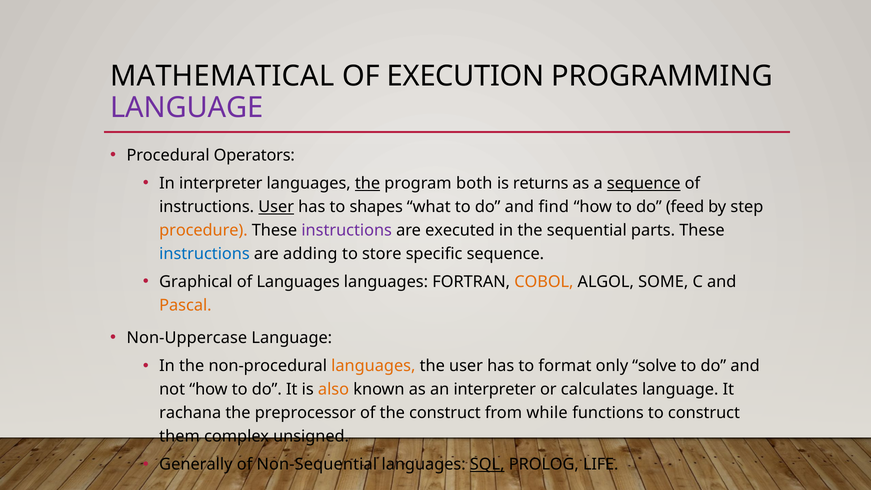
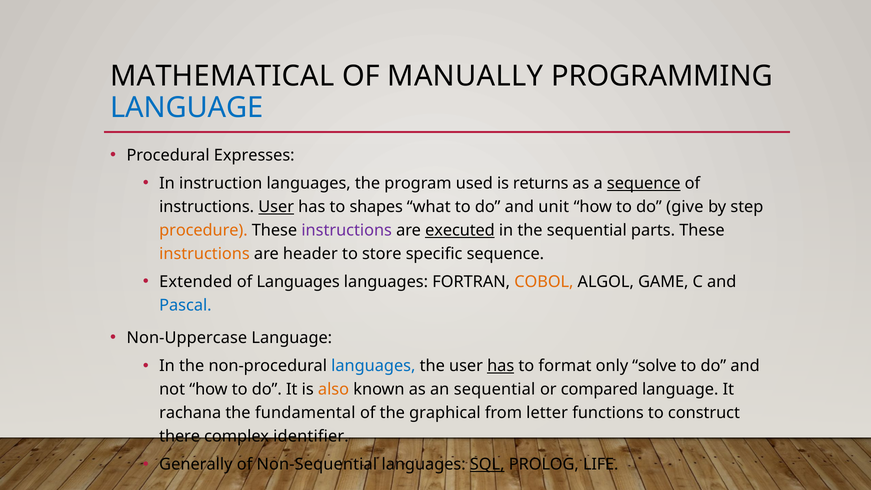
EXECUTION: EXECUTION -> MANUALLY (465, 76)
LANGUAGE colour: purple -> blue (187, 108)
Operators: Operators -> Expresses (254, 155)
In interpreter: interpreter -> instruction (221, 183)
the underline: present -> none (368, 183)
both: both -> used (474, 183)
find: find -> unit (554, 207)
feed: feed -> give (685, 207)
executed underline: none -> present (460, 230)
instructions colour: blue -> orange (204, 254)
adding: adding -> header (310, 254)
Graphical: Graphical -> Extended (196, 282)
SOME: SOME -> GAME (663, 282)
Pascal colour: orange -> blue (185, 305)
languages colour: orange -> blue (373, 366)
has underline: none -> present (501, 366)
an interpreter: interpreter -> sequential (495, 389)
calculates: calculates -> compared (599, 389)
preprocessor: preprocessor -> fundamental (305, 413)
the construct: construct -> graphical (445, 413)
while: while -> letter (547, 413)
them: them -> there (180, 436)
unsigned: unsigned -> identifier (311, 436)
